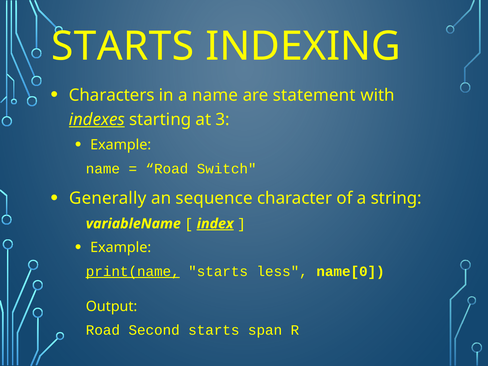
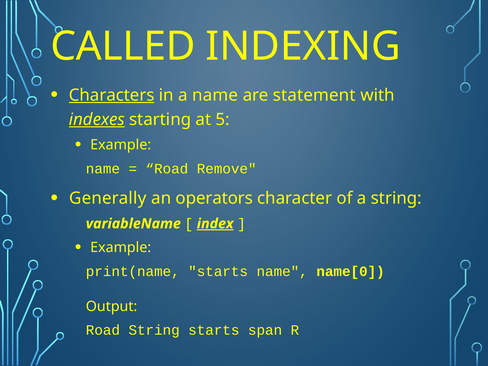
STARTS: STARTS -> CALLED (123, 47)
Characters underline: none -> present (112, 95)
3: 3 -> 5 (223, 120)
Switch: Switch -> Remove (227, 169)
sequence: sequence -> operators (214, 198)
print(name underline: present -> none (133, 271)
starts less: less -> name (282, 271)
Road Second: Second -> String (154, 330)
